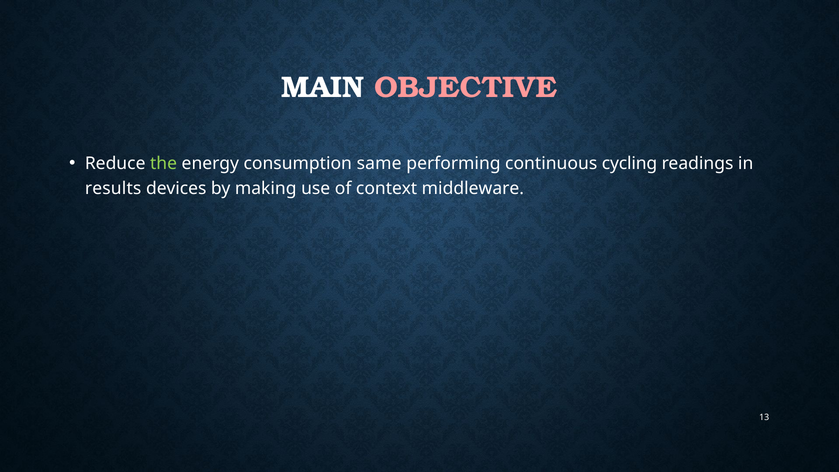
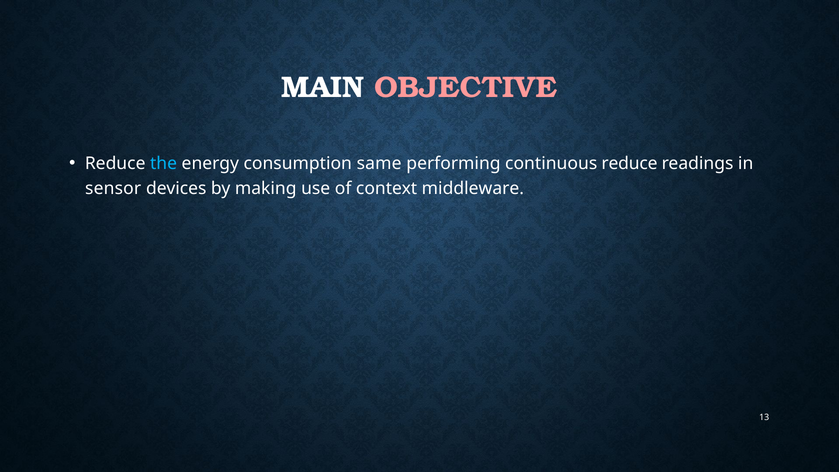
the colour: light green -> light blue (164, 163)
continuous cycling: cycling -> reduce (630, 163)
results: results -> sensor (113, 189)
